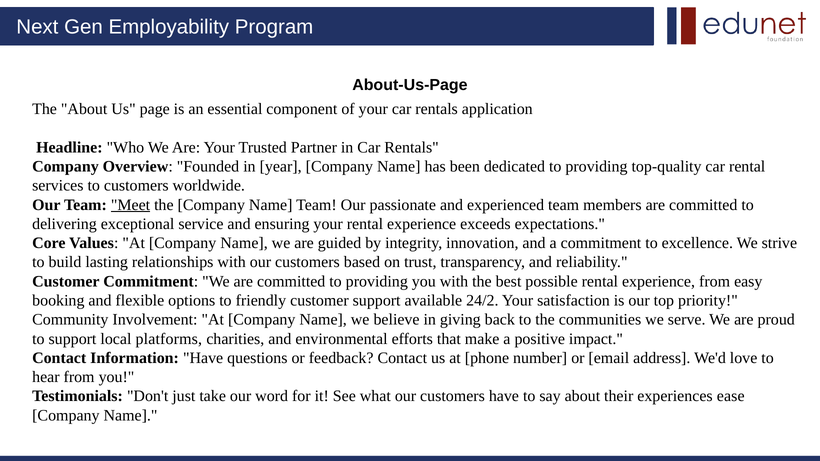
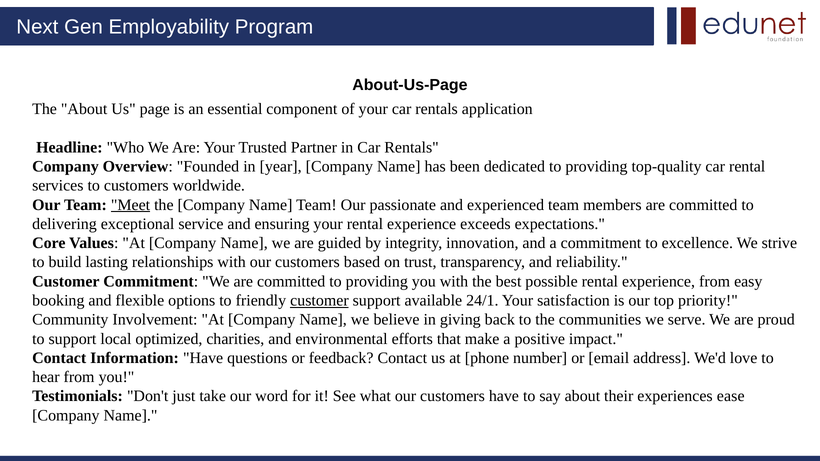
customer underline: none -> present (319, 301)
24/2: 24/2 -> 24/1 (482, 301)
platforms: platforms -> optimized (169, 339)
